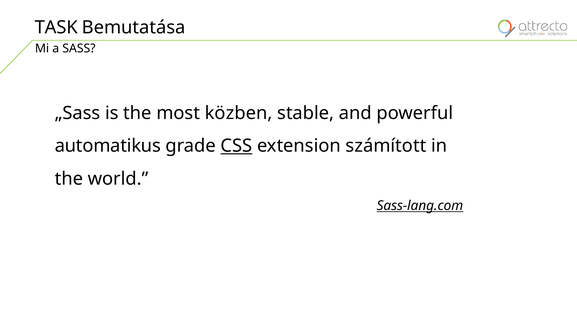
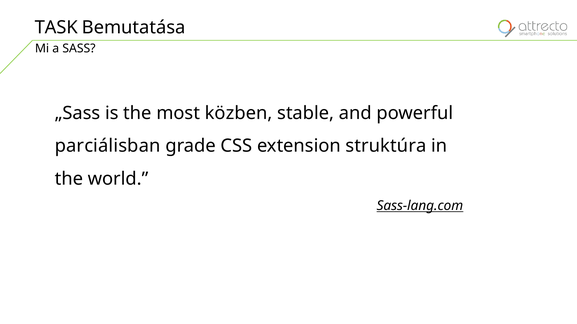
automatikus: automatikus -> parciálisban (108, 146)
CSS underline: present -> none (236, 146)
számított: számított -> struktúra (386, 146)
